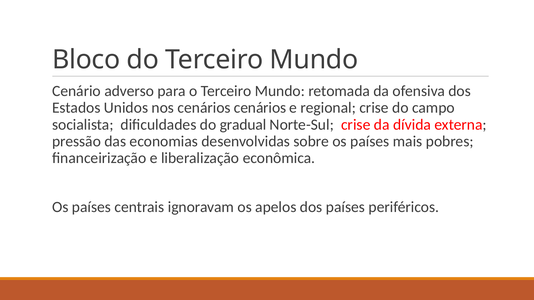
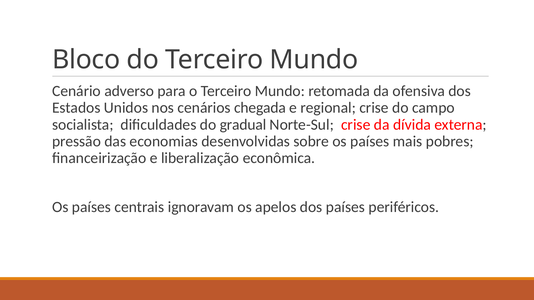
cenários cenários: cenários -> chegada (260, 108)
